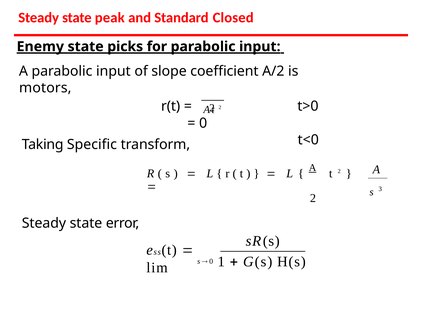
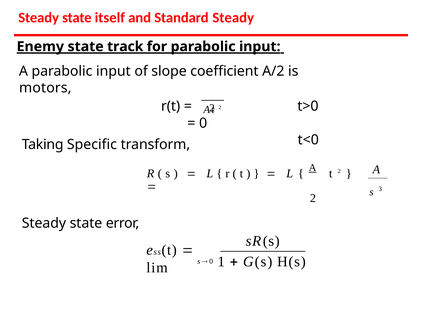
peak: peak -> itself (110, 18)
Standard Closed: Closed -> Steady (233, 18)
picks: picks -> track (125, 47)
